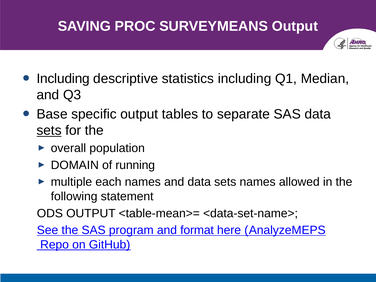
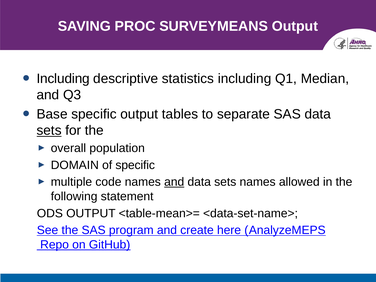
of running: running -> specific (135, 165)
each: each -> code (108, 182)
and underline: none -> present (174, 182)
format: format -> create (197, 230)
